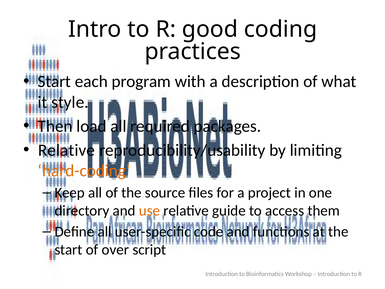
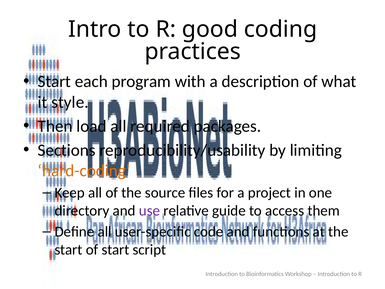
Relative: Relative -> Sections (67, 150)
use colour: orange -> purple (150, 211)
of over: over -> start (115, 249)
